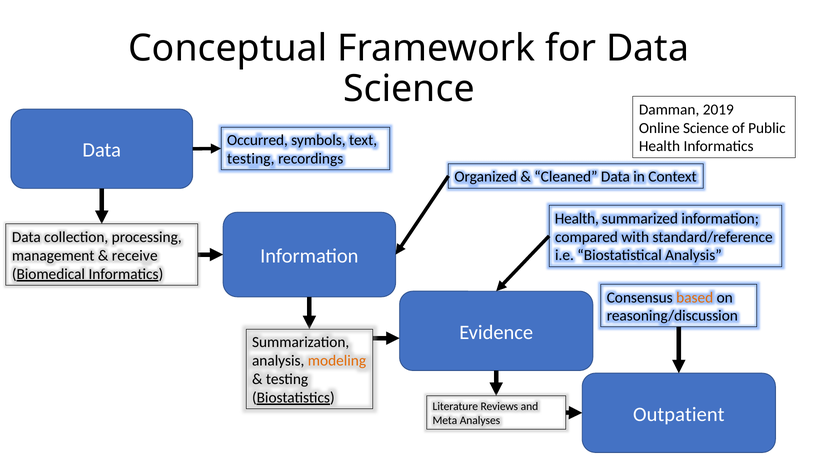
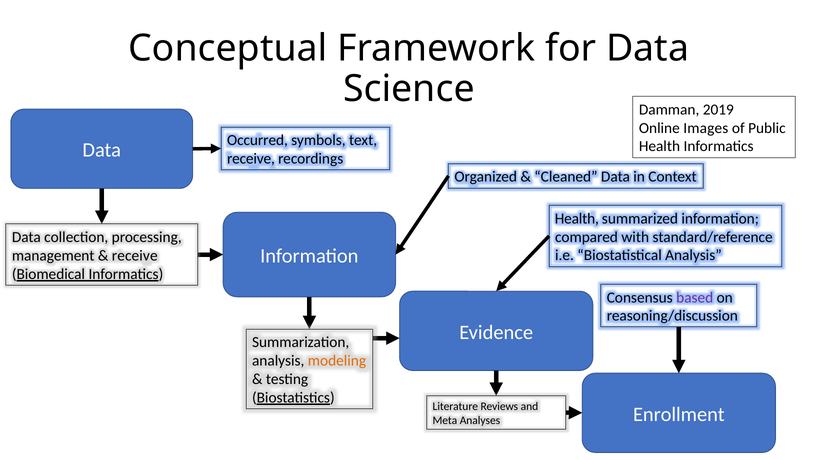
Online Science: Science -> Images (706, 128)
testing: testing -> receive (251, 159)
based colour: orange -> purple (695, 298)
Outpatient: Outpatient -> Enrollment (679, 414)
